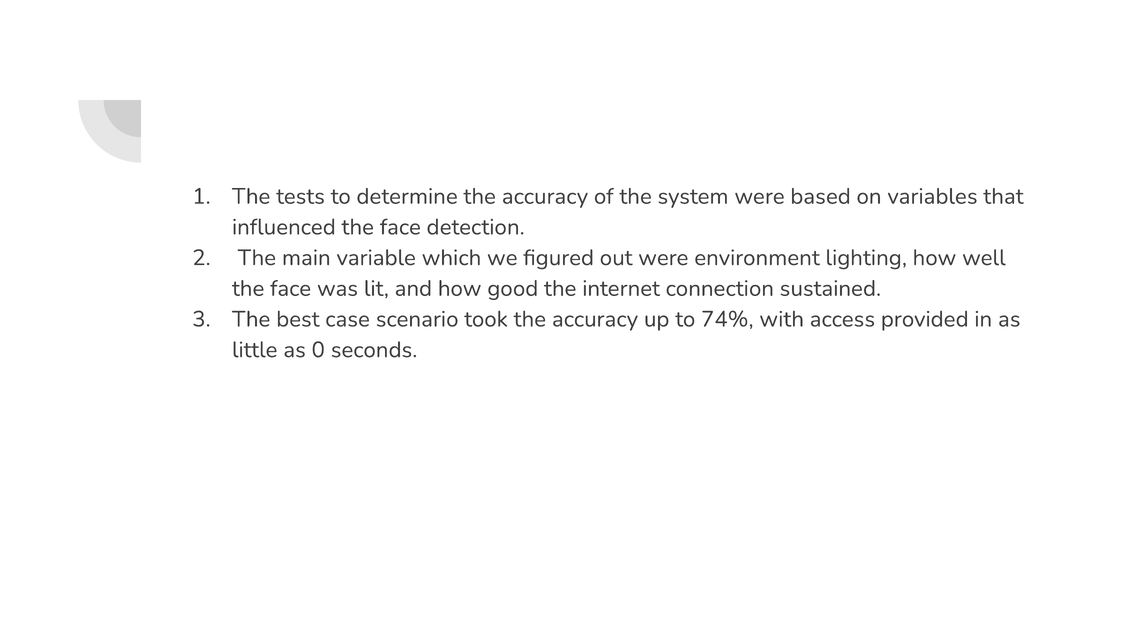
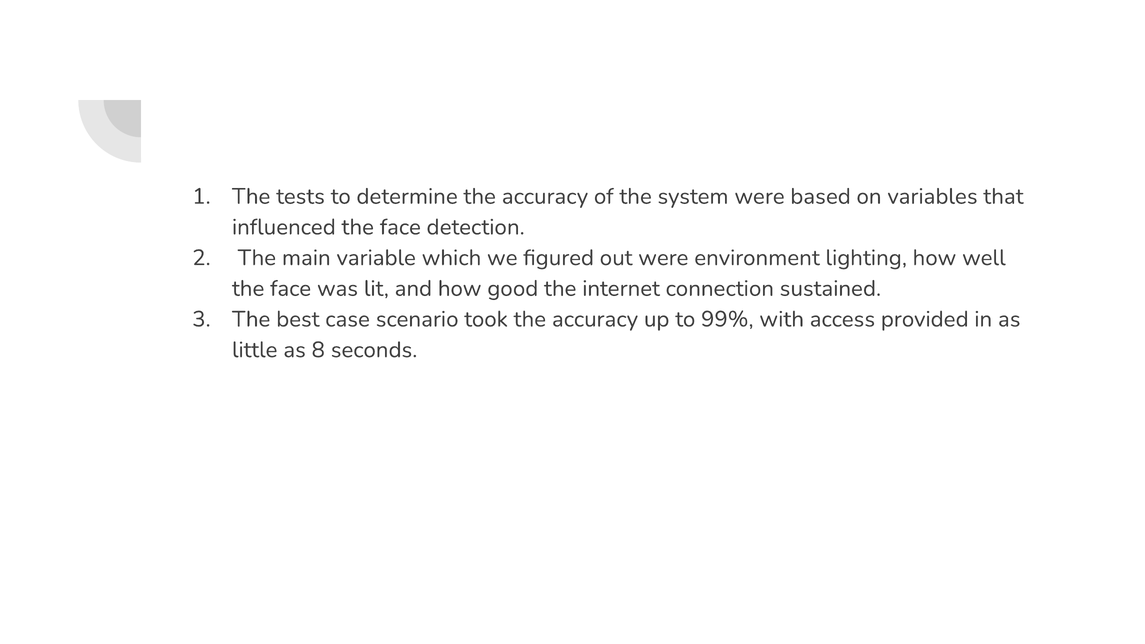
74%: 74% -> 99% (727, 319)
0: 0 -> 8 (318, 350)
